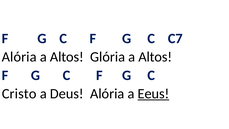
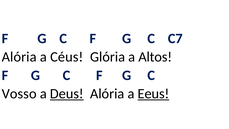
Altos: Altos -> Céus (67, 57)
Cristo: Cristo -> Vosso (19, 94)
Deus underline: none -> present (67, 94)
